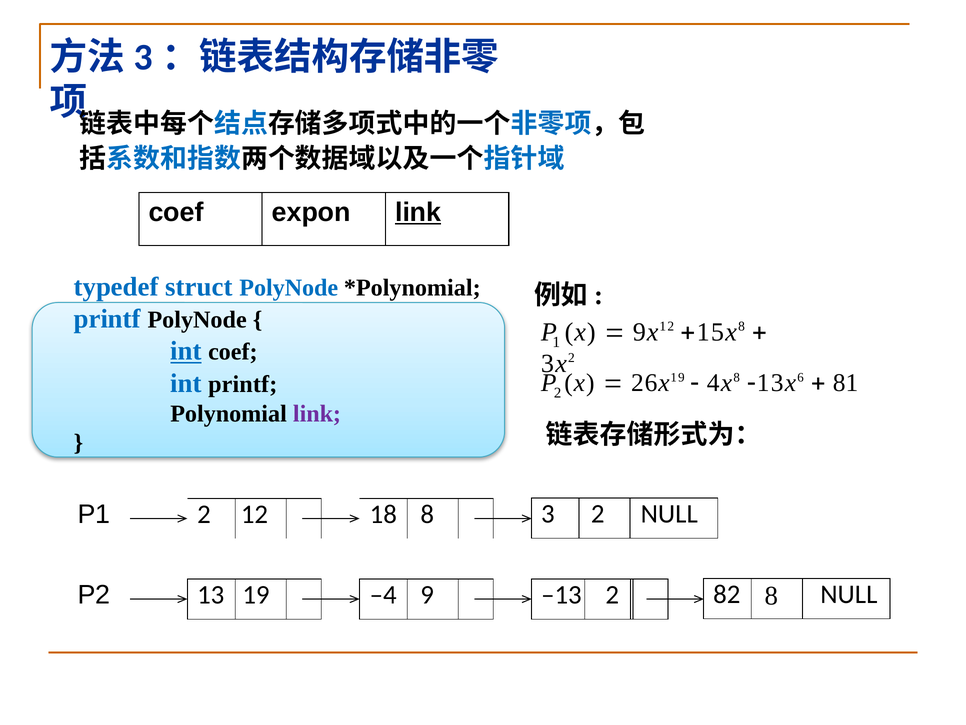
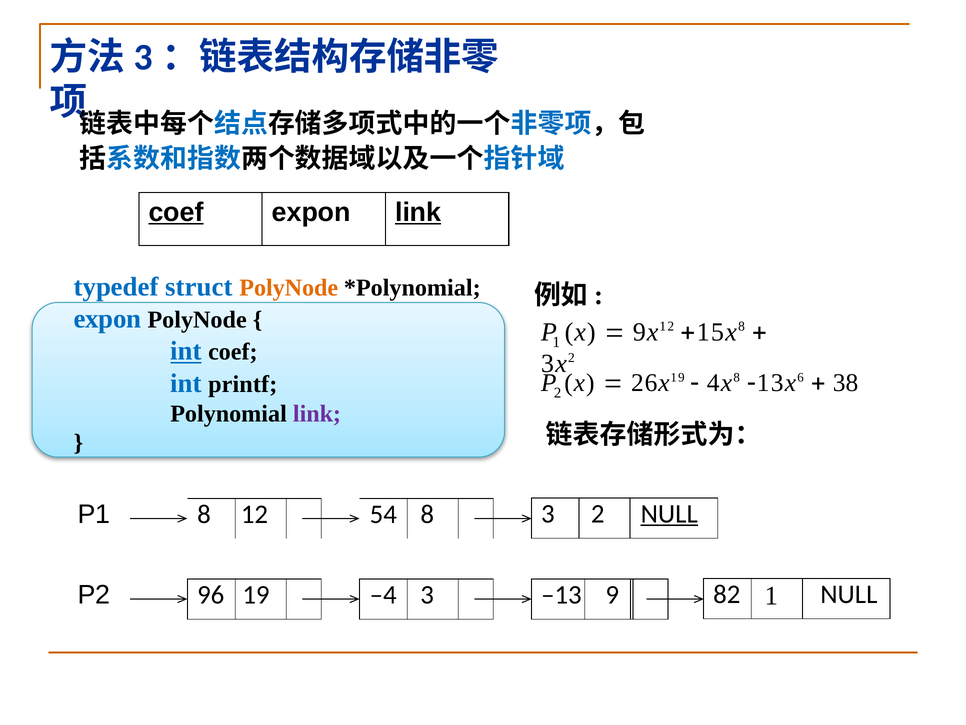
coef underline: none -> present (176, 212)
PolyNode colour: blue -> orange (289, 287)
printf: printf -> expon (107, 319)
81: 81 -> 38 (846, 383)
P1 2: 2 -> 8 (204, 514)
18: 18 -> 54 (383, 514)
NULL underline: none -> present (669, 513)
13: 13 -> 96 (211, 594)
–4 9: 9 -> 3 (427, 594)
–13 2: 2 -> 9 (612, 594)
82 8: 8 -> 1 (771, 595)
